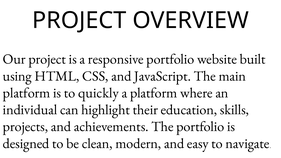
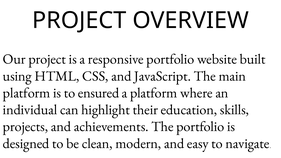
quickly: quickly -> ensured (99, 93)
